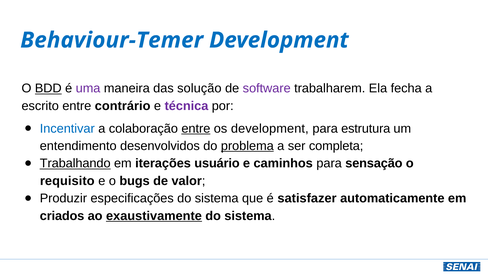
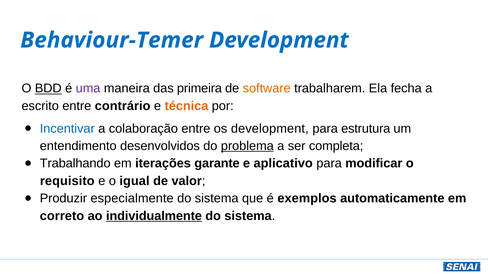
solução: solução -> primeira (199, 89)
software colour: purple -> orange (267, 89)
técnica colour: purple -> orange (186, 106)
entre underline: present -> none (196, 129)
Trabalhando underline: present -> none (75, 164)
usuário: usuário -> garante (217, 164)
caminhos: caminhos -> aplicativo (283, 164)
sensação: sensação -> modificar (374, 164)
bugs: bugs -> igual (134, 181)
especificações: especificações -> especialmente (132, 199)
satisfazer: satisfazer -> exemplos (307, 199)
criados: criados -> correto (62, 216)
exaustivamente: exaustivamente -> individualmente (154, 216)
